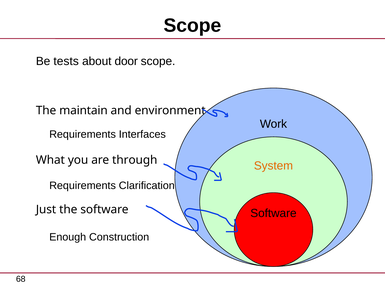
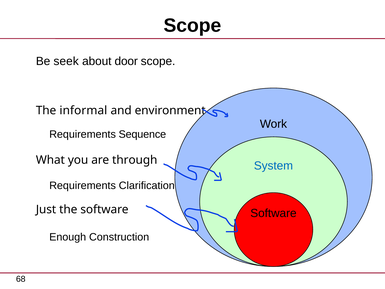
tests: tests -> seek (66, 61)
maintain: maintain -> informal (83, 110)
Interfaces: Interfaces -> Sequence (142, 134)
System colour: orange -> blue (273, 165)
